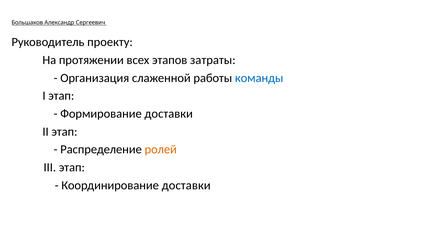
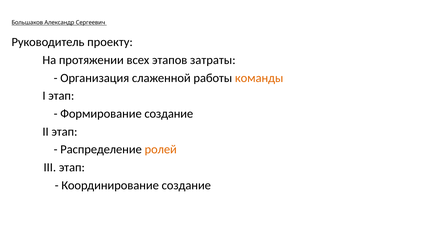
команды colour: blue -> orange (259, 78)
Формирование доставки: доставки -> создание (169, 114)
Координирование доставки: доставки -> создание (186, 185)
